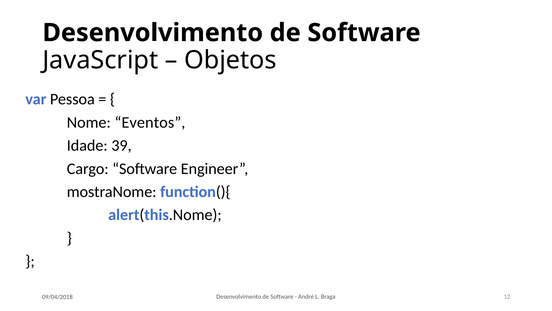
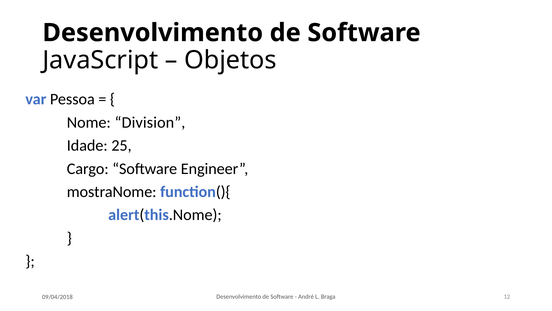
Eventos: Eventos -> Division (150, 122)
39: 39 -> 25 (121, 145)
